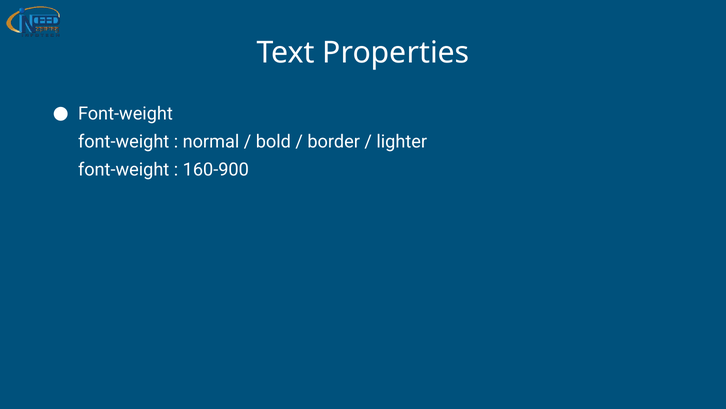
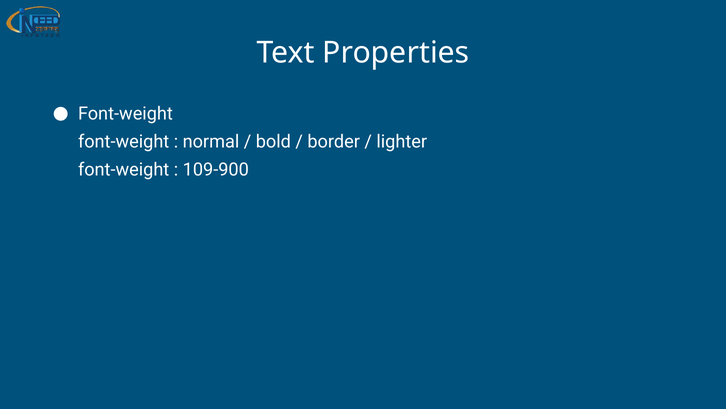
160-900: 160-900 -> 109-900 (216, 170)
